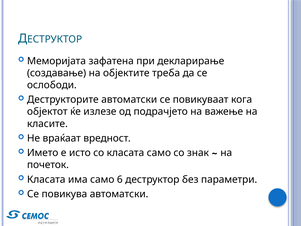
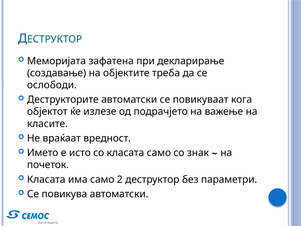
6: 6 -> 2 (120, 179)
